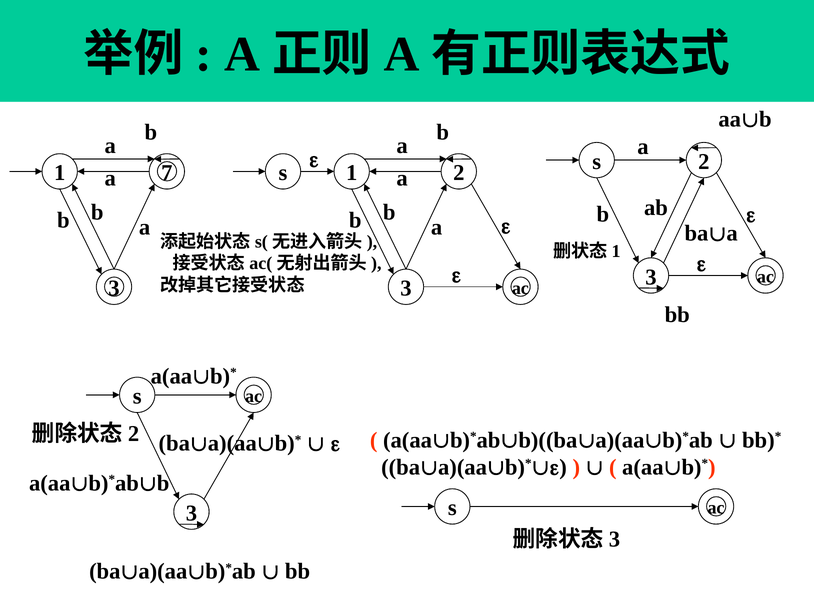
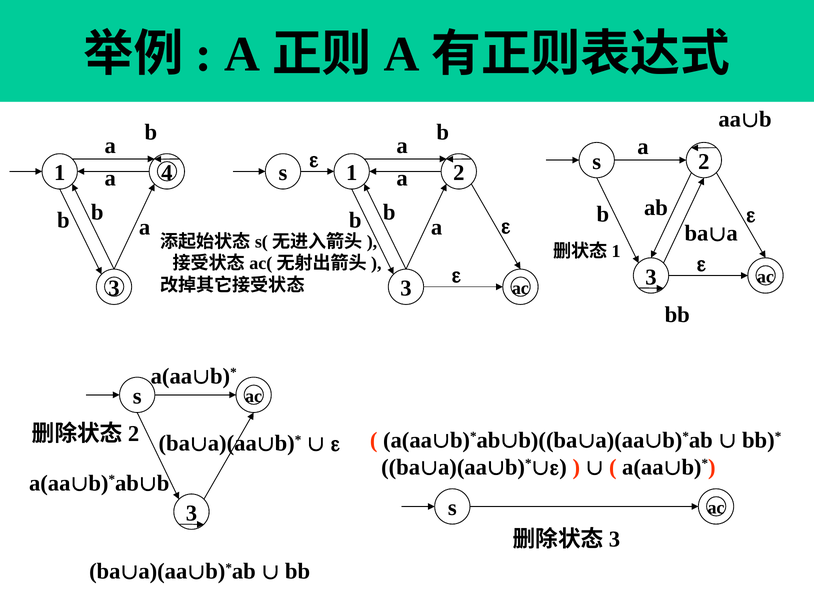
7: 7 -> 4 (167, 173)
